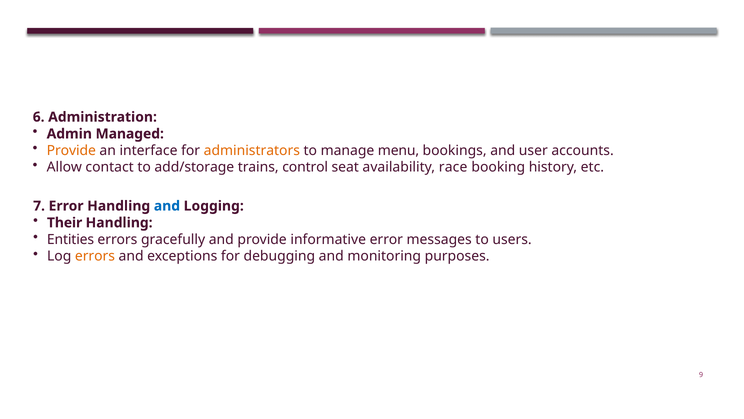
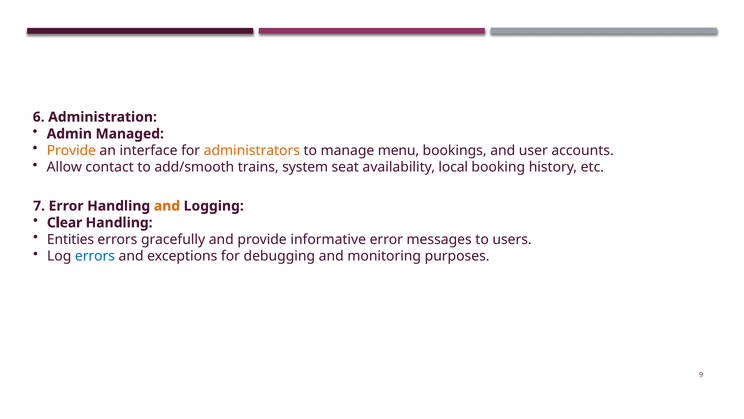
add/storage: add/storage -> add/smooth (194, 167)
control: control -> system (305, 167)
race: race -> local (453, 167)
and colour: blue -> orange (167, 206)
Their: Their -> Clear (65, 222)
errors colour: orange -> blue (95, 256)
